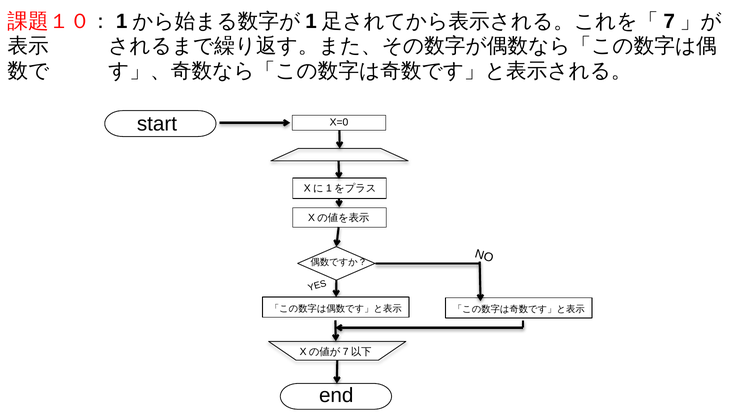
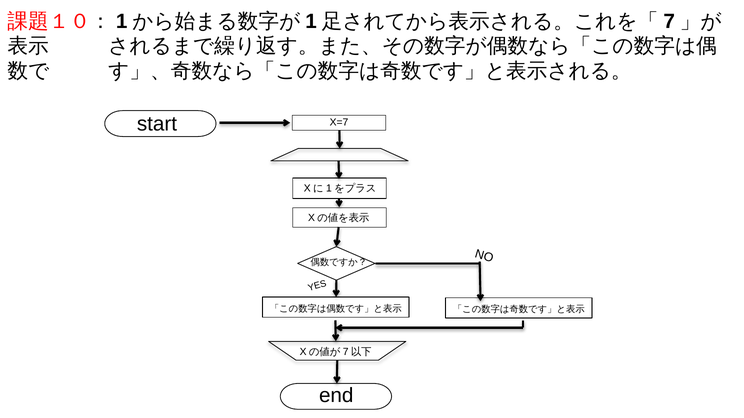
X=0: X=0 -> X=7 (339, 122)
